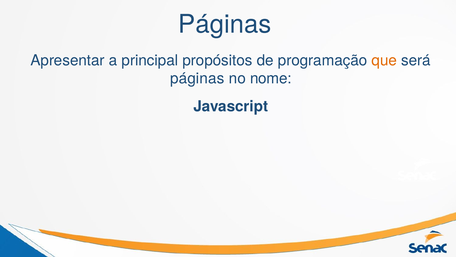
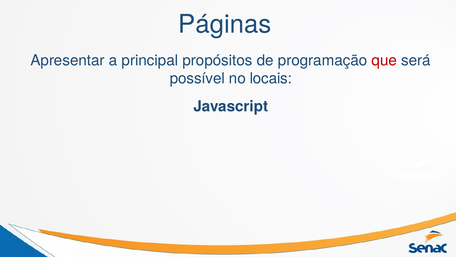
que colour: orange -> red (384, 60)
páginas: páginas -> possível (197, 78)
nome: nome -> locais (271, 78)
